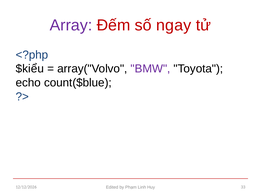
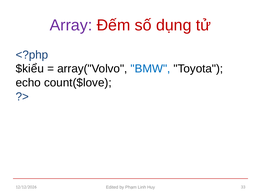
ngay: ngay -> dụng (174, 25)
BMW colour: purple -> blue (150, 69)
count($blue: count($blue -> count($love (78, 83)
